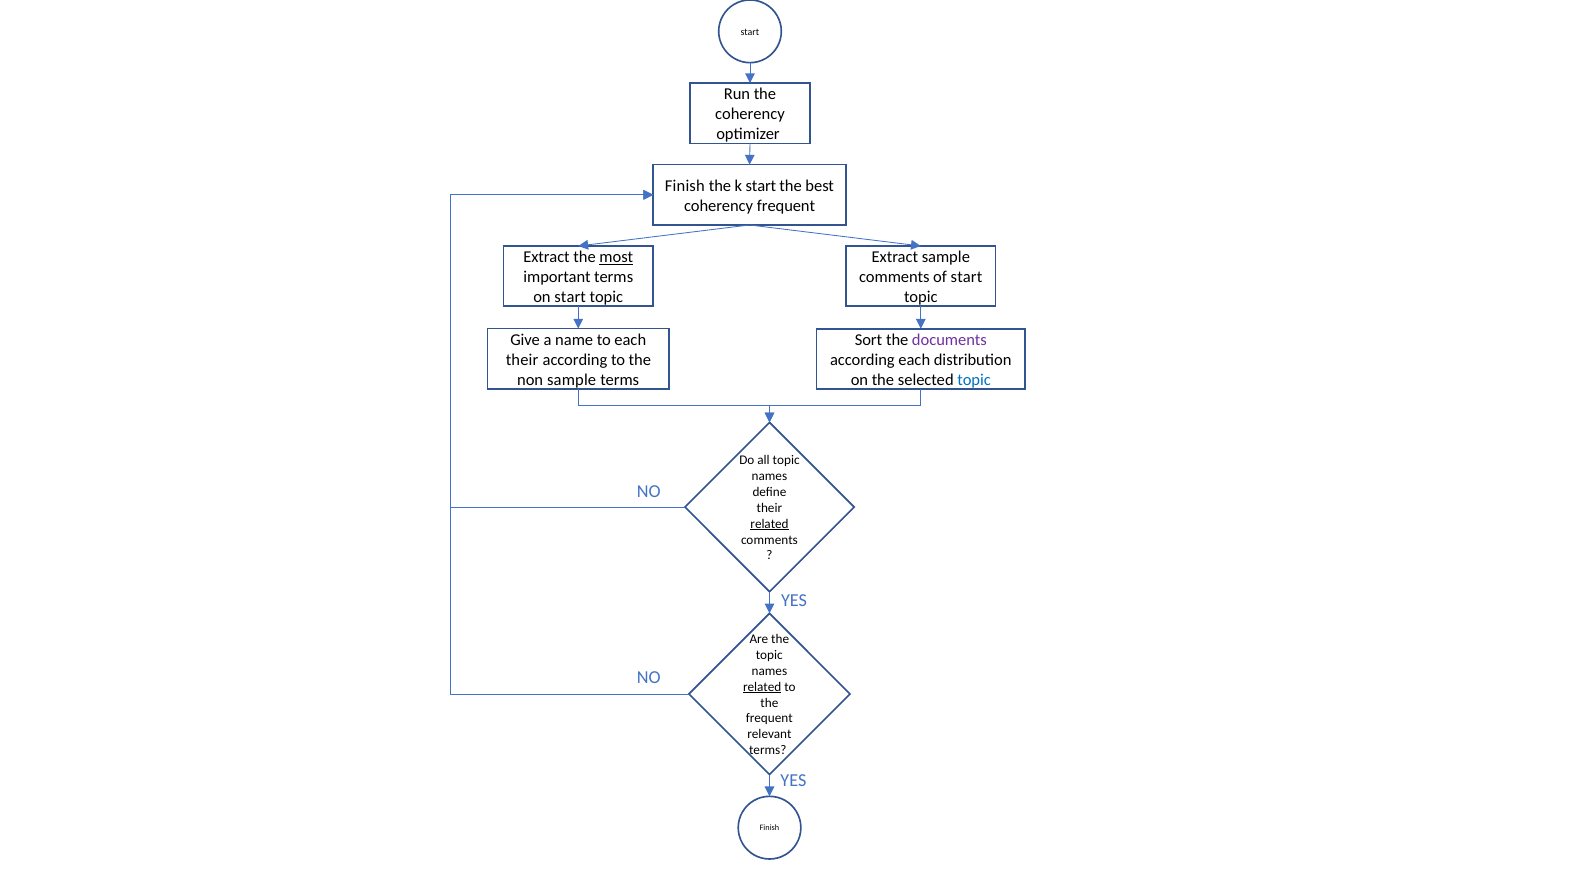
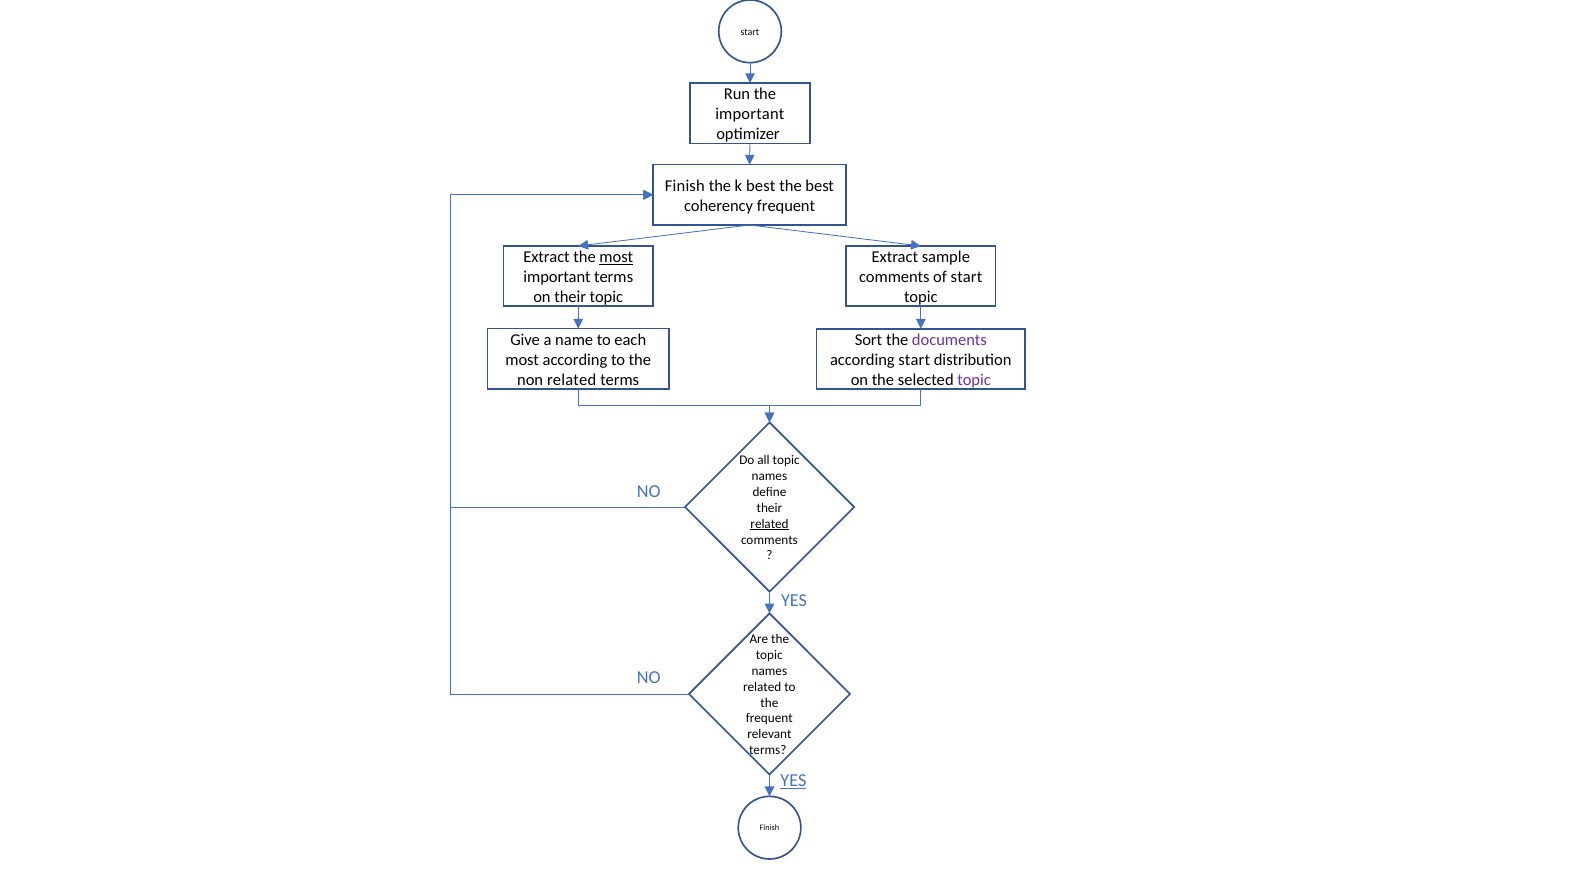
coherency: coherency -> important (750, 114)
k start: start -> best (761, 186)
on start: start -> their (570, 297)
their: their -> most (522, 360)
according each: each -> start (914, 360)
non sample: sample -> related (572, 380)
topic colour: blue -> purple (974, 380)
related underline: present -> none (762, 687)
YES underline: none -> present (793, 780)
